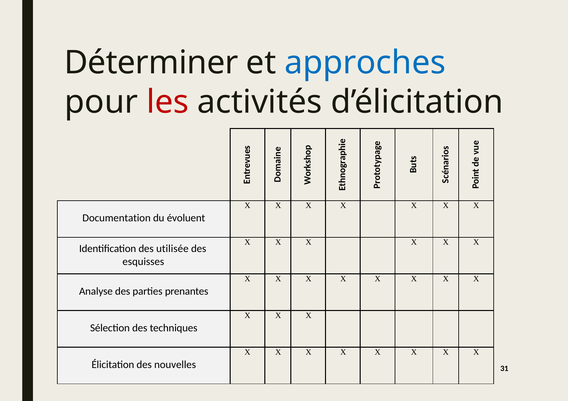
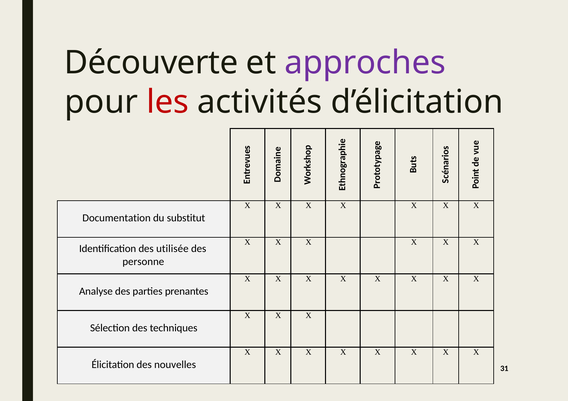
Déterminer: Déterminer -> Découverte (151, 63)
approches colour: blue -> purple (365, 63)
évoluent: évoluent -> substitut (186, 218)
esquisses: esquisses -> personne (143, 262)
